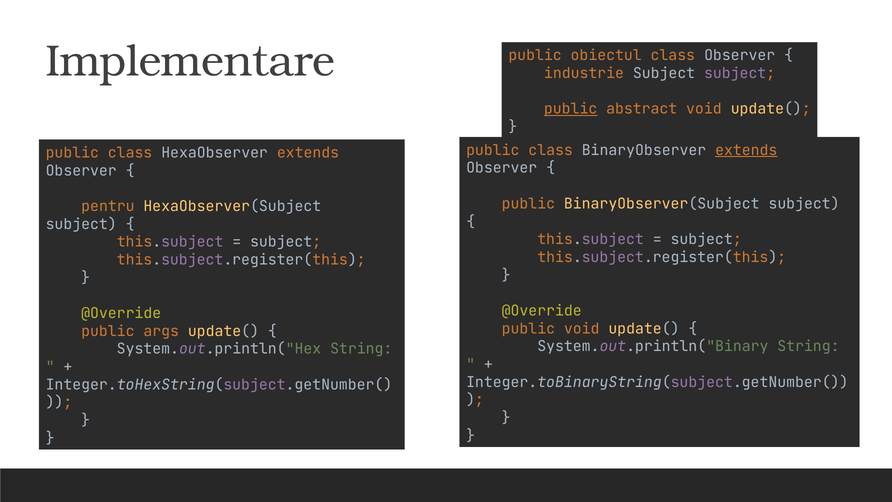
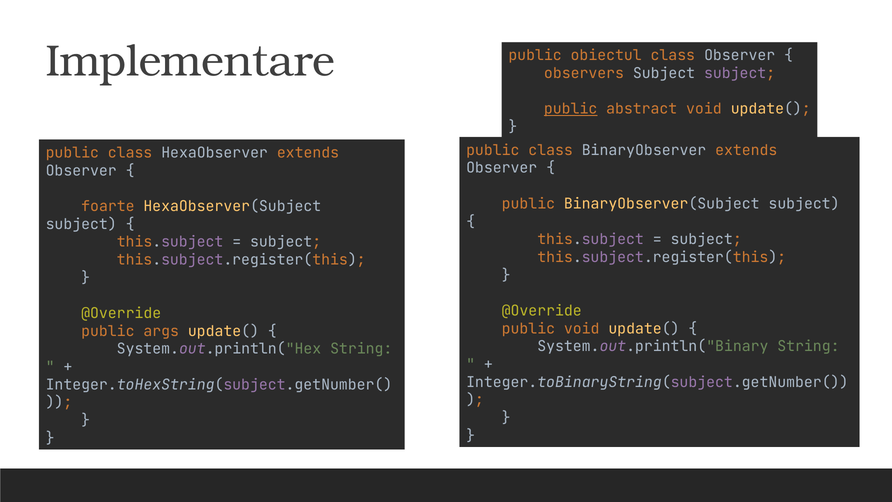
industrie: industrie -> observers (584, 73)
extends underline: present -> none (746, 150)
pentru: pentru -> foarte (108, 206)
